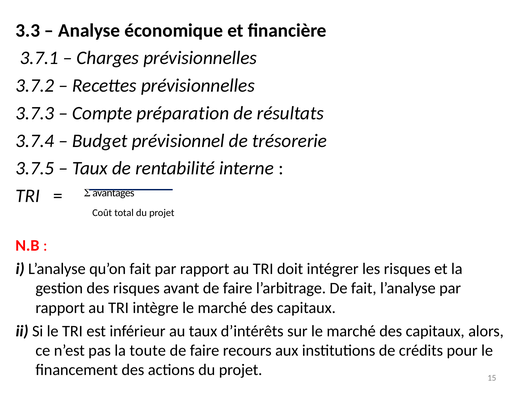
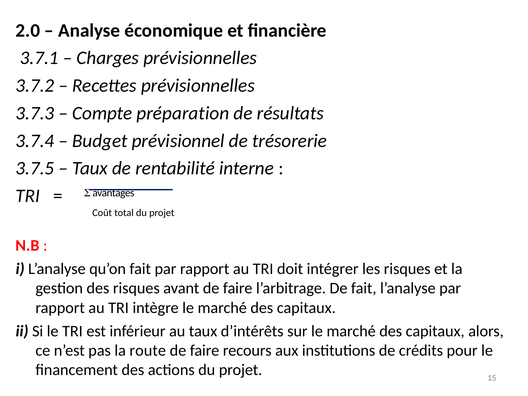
3.3: 3.3 -> 2.0 (28, 30)
toute: toute -> route (148, 351)
